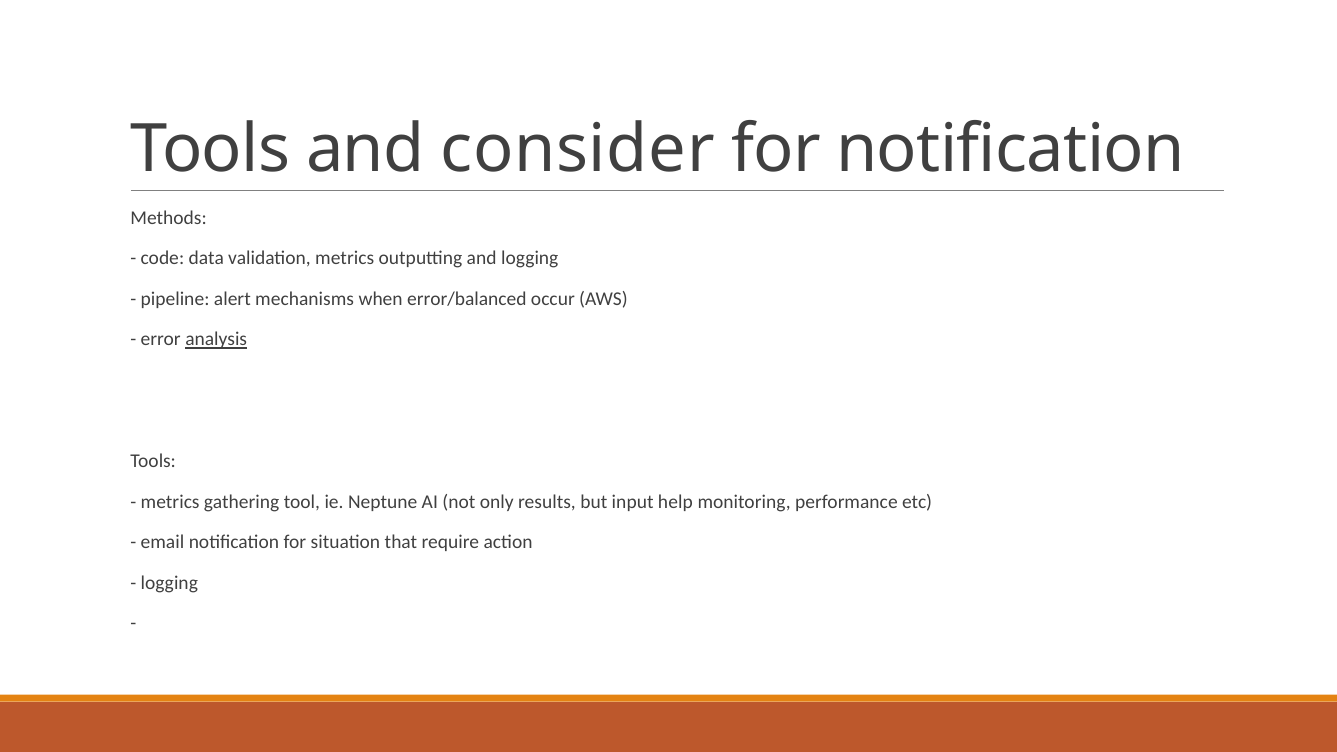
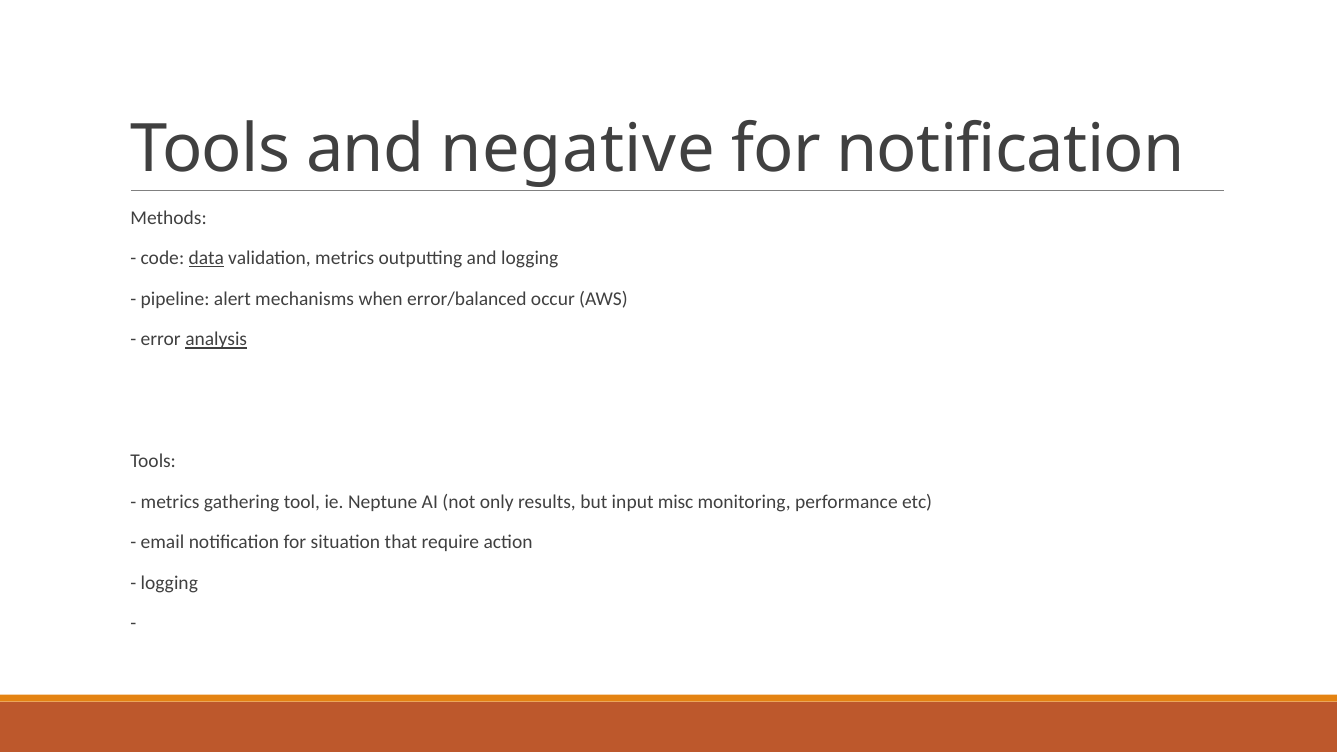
consider: consider -> negative (578, 150)
data underline: none -> present (206, 258)
help: help -> misc (676, 502)
